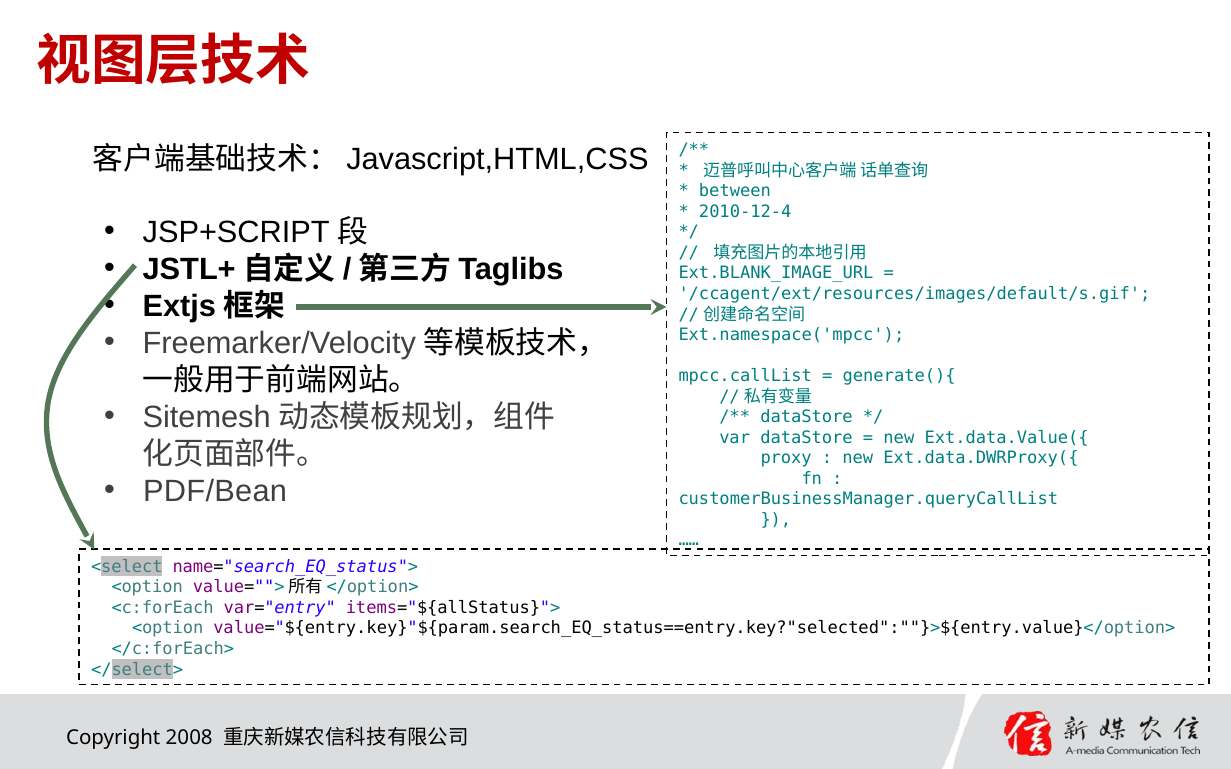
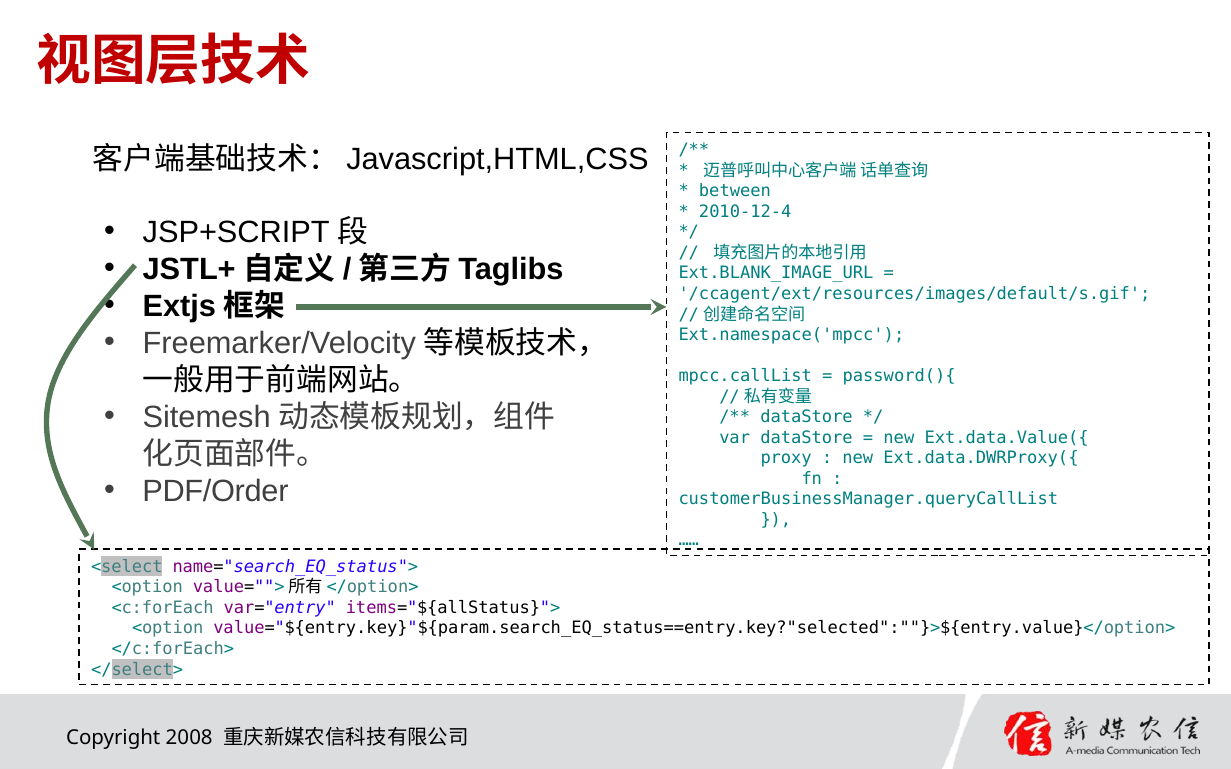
generate(){: generate(){ -> password(){ (899, 376)
PDF/Bean: PDF/Bean -> PDF/Order (215, 491)
